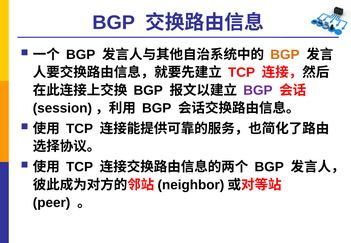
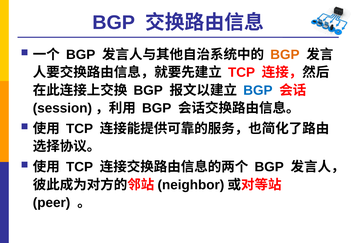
BGP colour: purple -> blue (258, 90)
